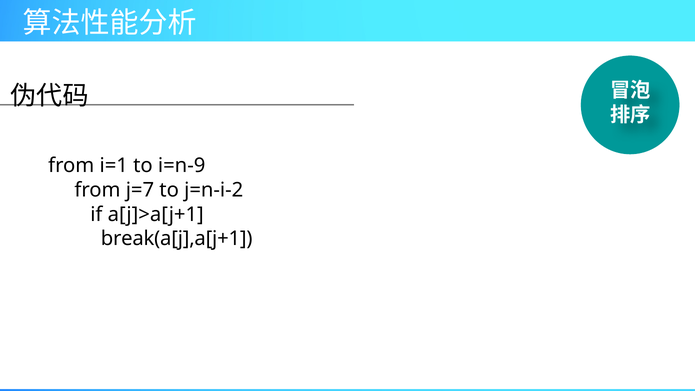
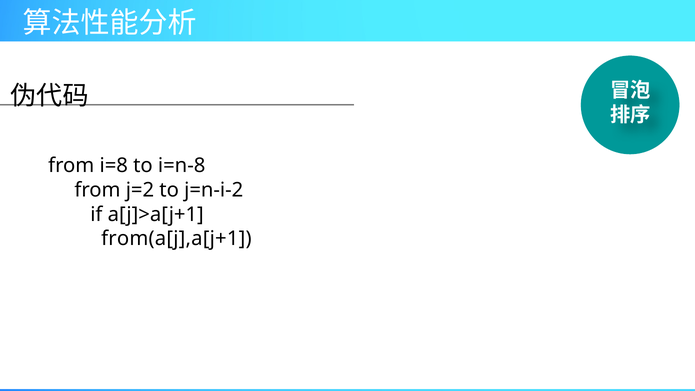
i=1: i=1 -> i=8 (114, 166)
i=n-9: i=n-9 -> i=n-8 (182, 166)
j=7: j=7 -> j=2 (140, 190)
break(a[j],a[j+1: break(a[j],a[j+1 -> from(a[j],a[j+1 (176, 239)
